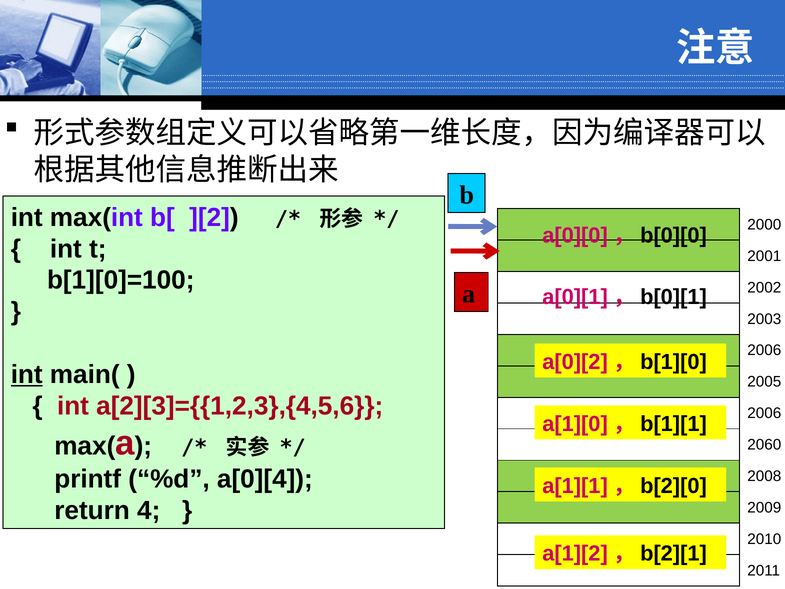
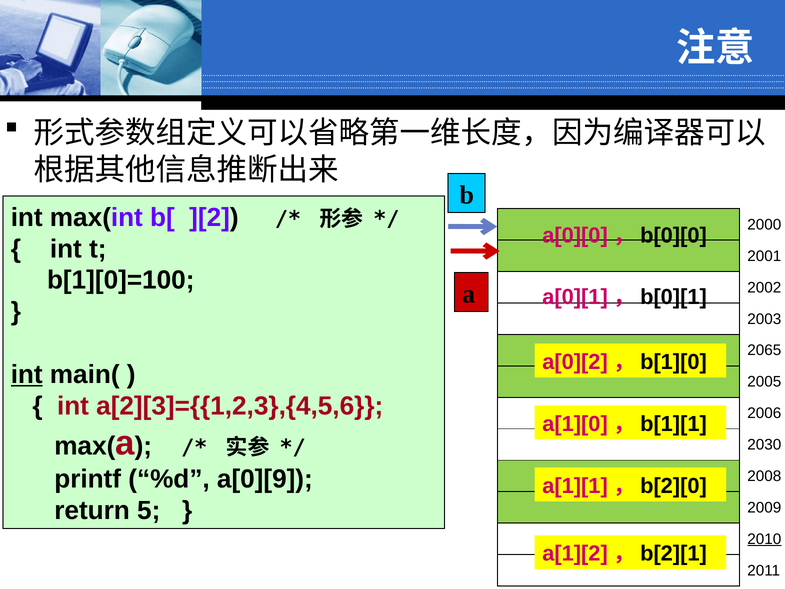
2006: 2006 -> 2065 (764, 350)
2060: 2060 -> 2030 (764, 445)
a[0][4: a[0][4 -> a[0][9 (265, 479)
4: 4 -> 5 (149, 510)
2010 underline: none -> present (764, 539)
